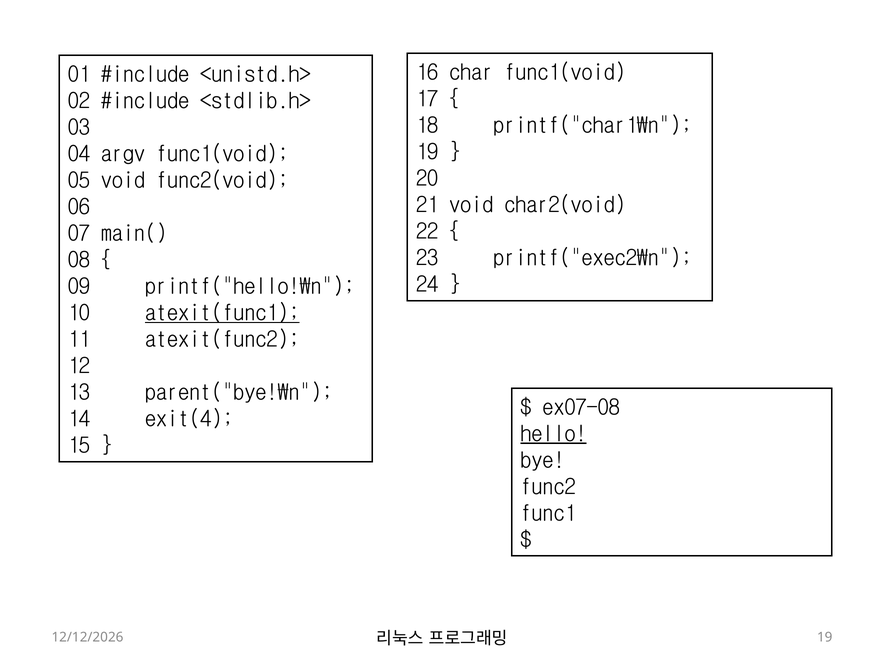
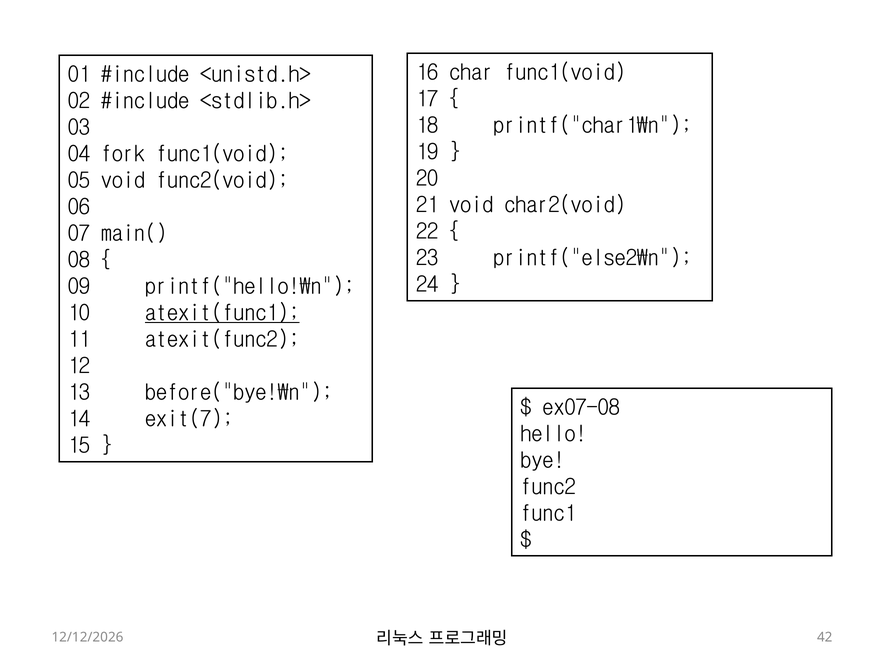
argv: argv -> fork (123, 154)
printf("exec2\n: printf("exec2\n -> printf("else2\n (593, 258)
parent("bye!\n: parent("bye!\n -> before("bye!\n (239, 392)
exit(4: exit(4 -> exit(7 (189, 419)
hello underline: present -> none (554, 434)
19: 19 -> 42 (825, 637)
